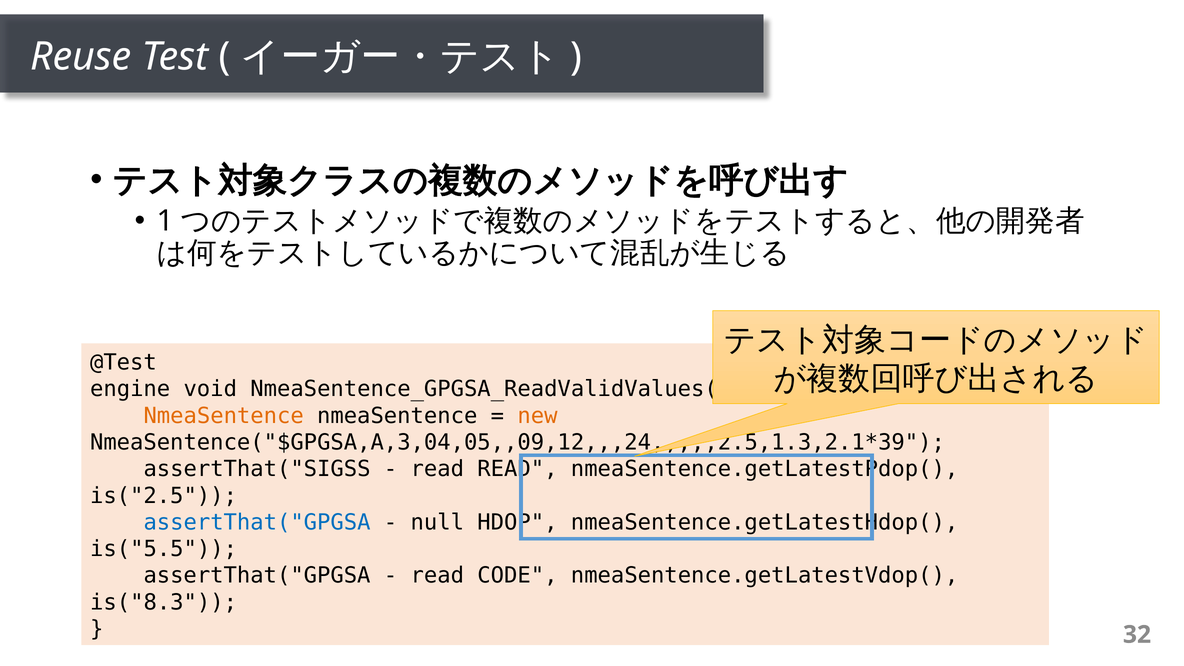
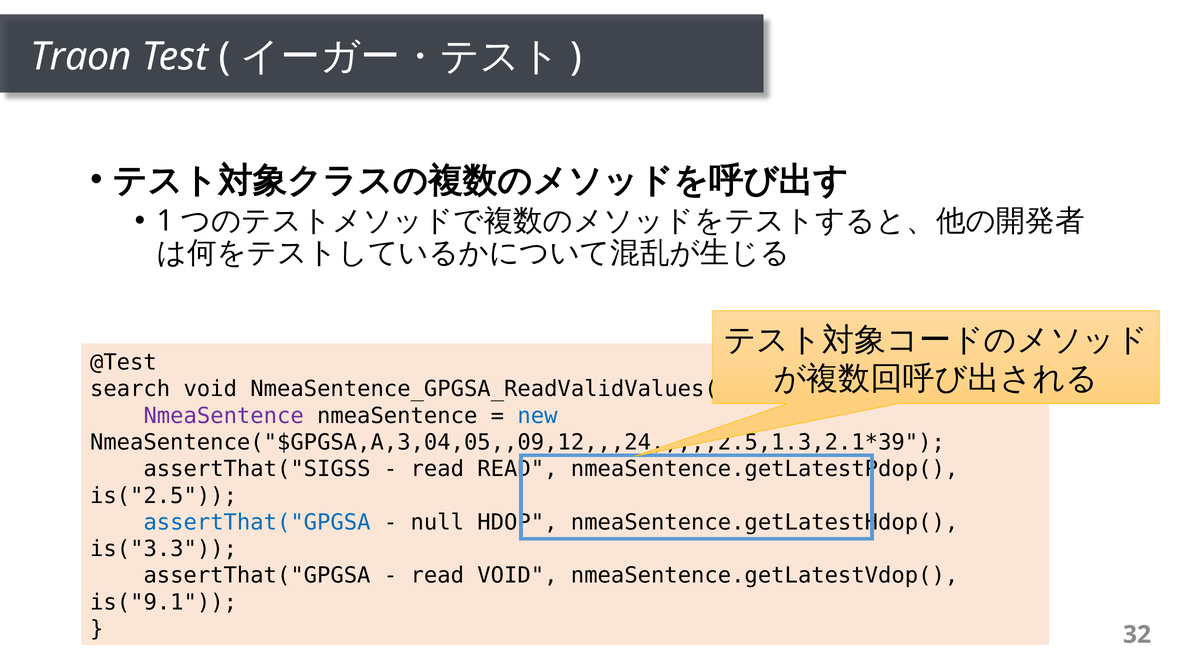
Reuse: Reuse -> Traon (81, 56)
engine: engine -> search (130, 389)
NmeaSentence colour: orange -> purple (224, 416)
new colour: orange -> blue (537, 416)
is("5.5: is("5.5 -> is("3.3 (164, 549)
read CODE: CODE -> VOID (517, 576)
is("8.3: is("8.3 -> is("9.1 (164, 602)
